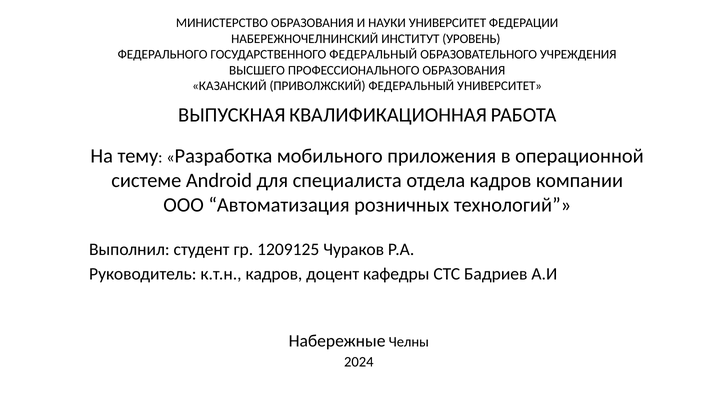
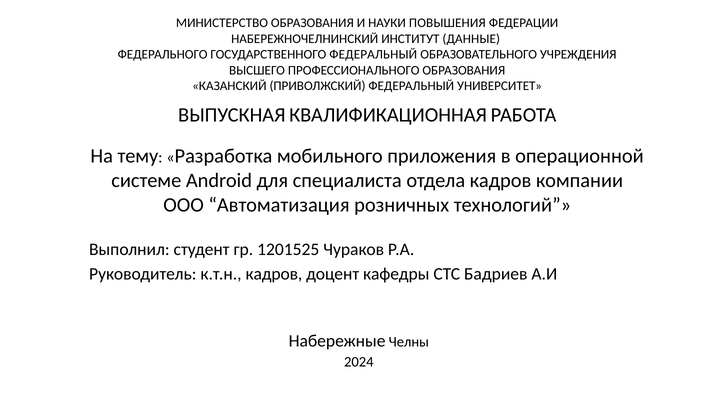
НАУКИ УНИВЕРСИТЕТ: УНИВЕРСИТЕТ -> ПОВЫШЕНИЯ (447, 23)
УРОВЕНЬ: УРОВЕНЬ -> ДАННЫЕ (471, 39)
1209125: 1209125 -> 1201525 (288, 249)
